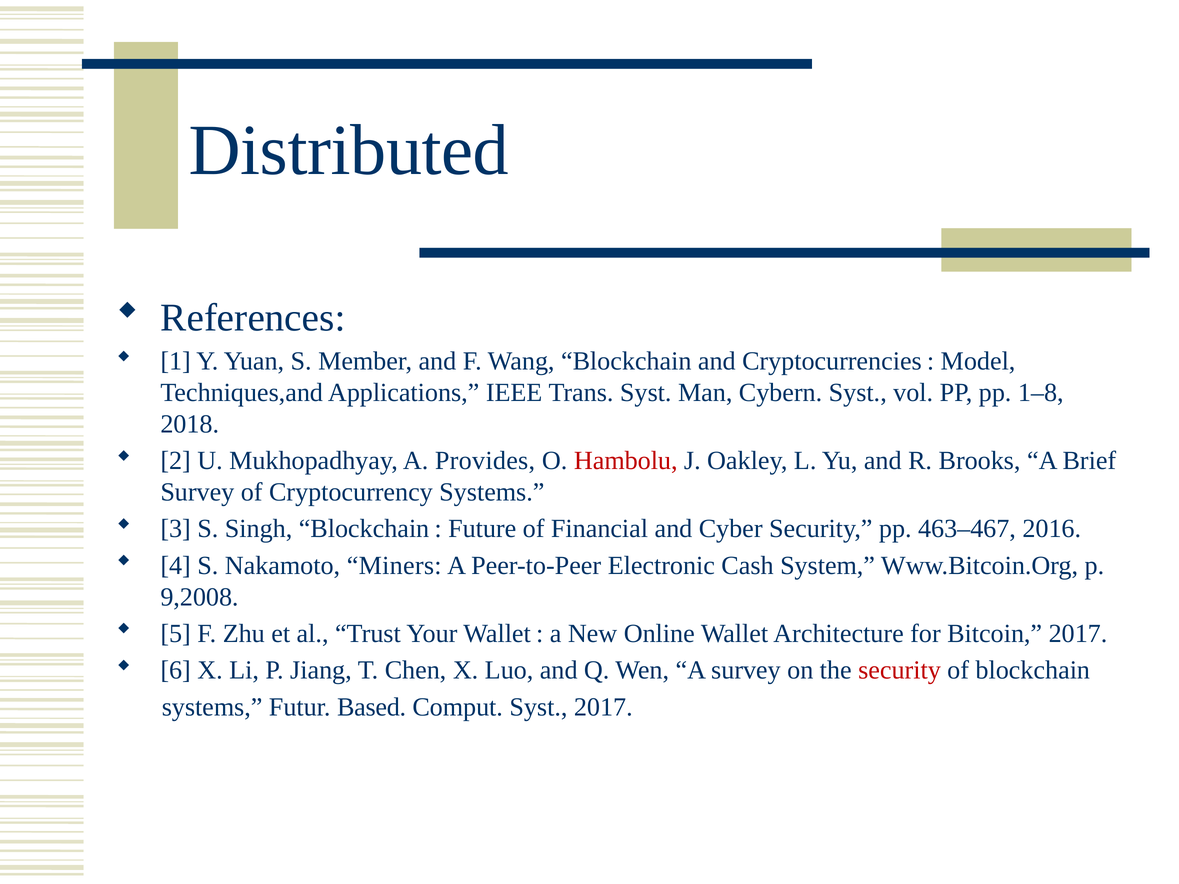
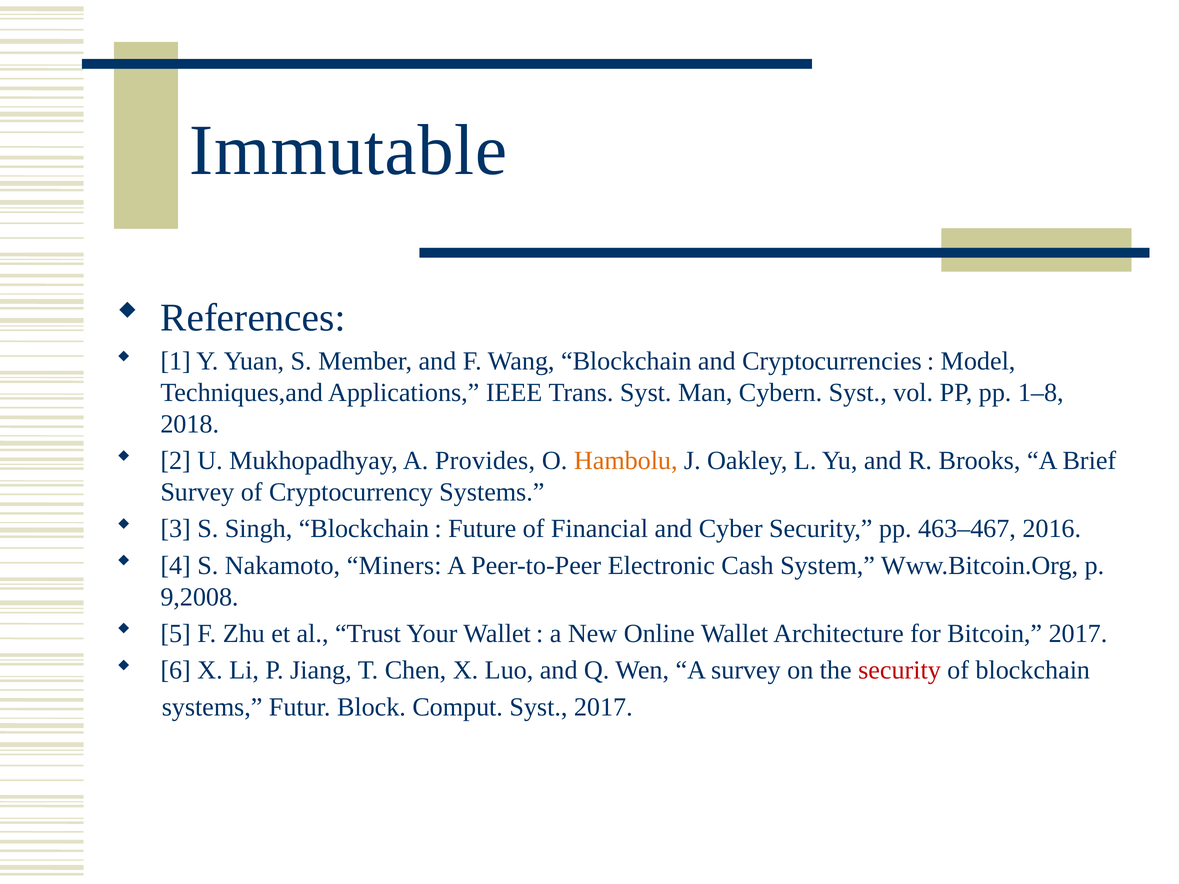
Distributed: Distributed -> Immutable (348, 150)
Hambolu colour: red -> orange (626, 461)
Based: Based -> Block (371, 707)
